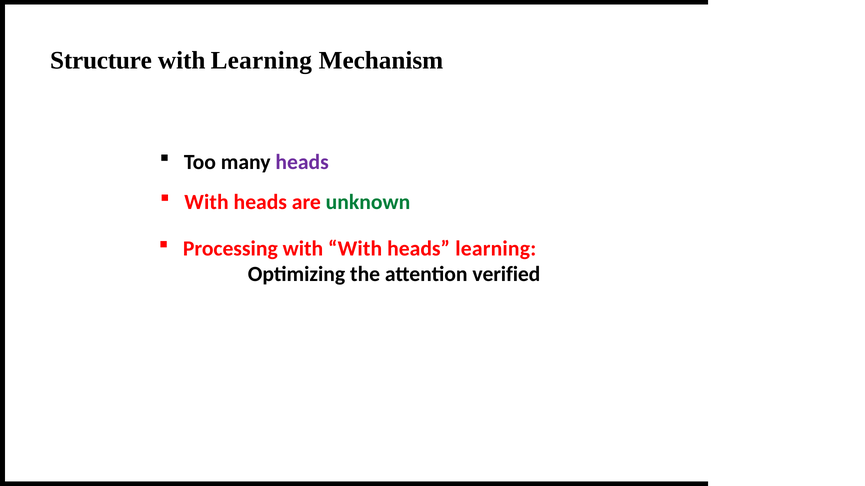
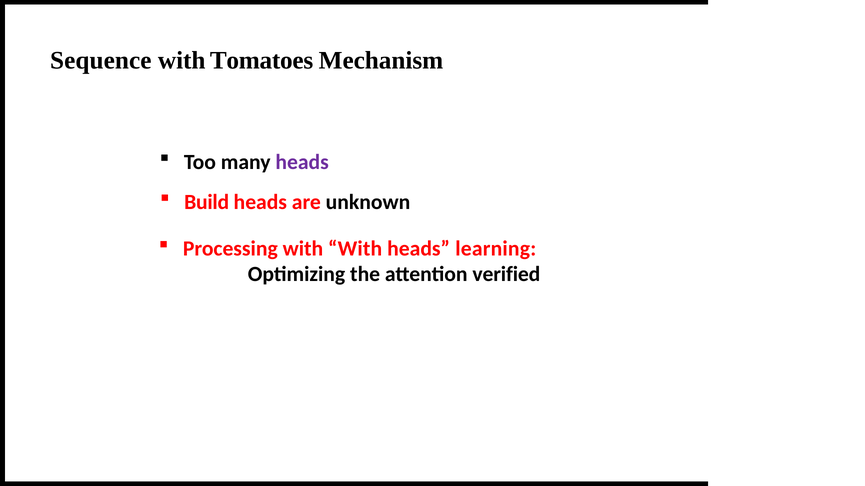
Structure: Structure -> Sequence (101, 61)
with Learning: Learning -> Tomatoes (262, 61)
With: With -> Build (207, 203)
unknown colour: green -> black (368, 203)
